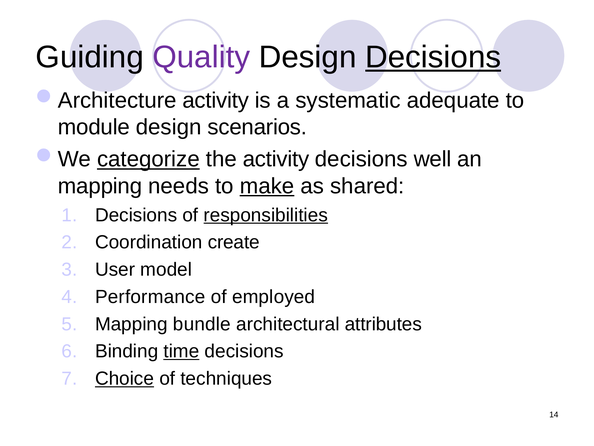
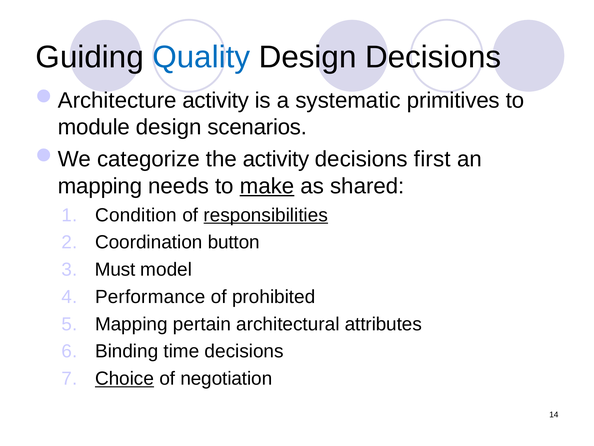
Quality colour: purple -> blue (201, 57)
Decisions underline: present -> none (433, 57)
adequate: adequate -> primitives (453, 100)
categorize underline: present -> none (148, 159)
well: well -> first (432, 159)
Decisions: Decisions -> Condition (136, 215)
create: create -> button (234, 242)
User: User -> Must (115, 269)
employed: employed -> prohibited (274, 297)
bundle: bundle -> pertain (202, 324)
time underline: present -> none (181, 351)
techniques: techniques -> negotiation (226, 378)
